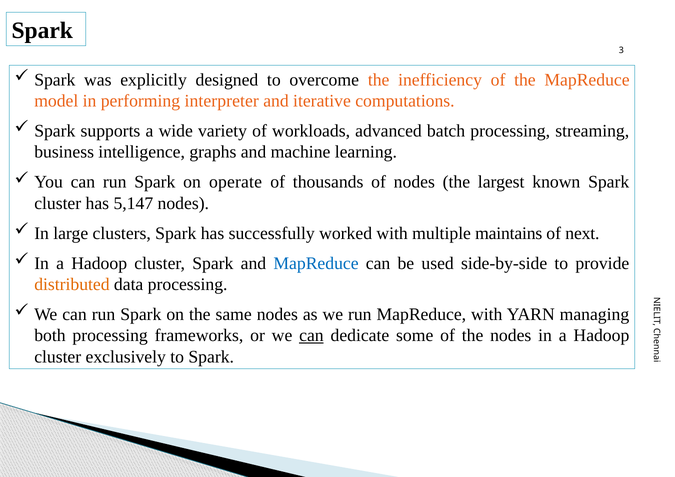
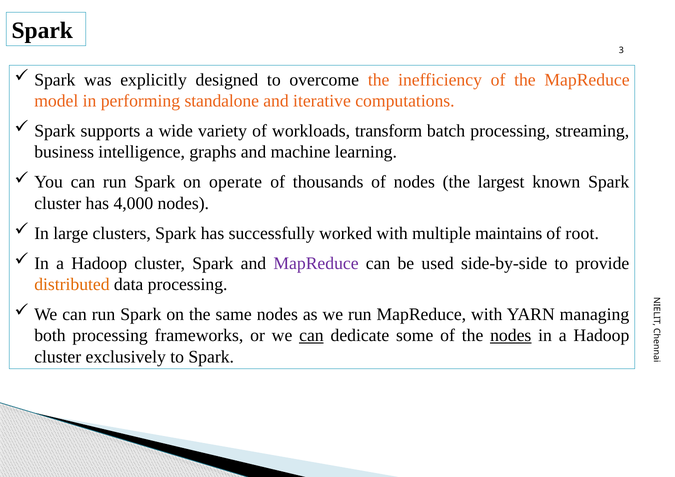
interpreter: interpreter -> standalone (222, 101)
advanced: advanced -> transform (389, 131)
5,147: 5,147 -> 4,000 (133, 203)
next: next -> root (582, 233)
MapReduce colour: blue -> purple (316, 263)
nodes underline: none -> present (511, 336)
